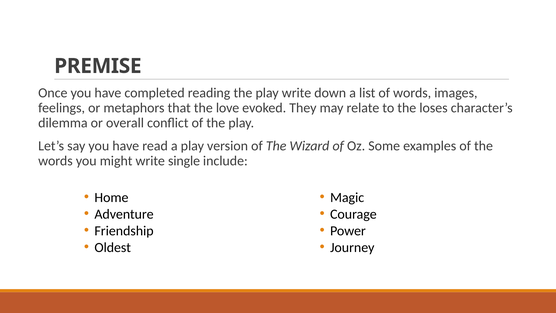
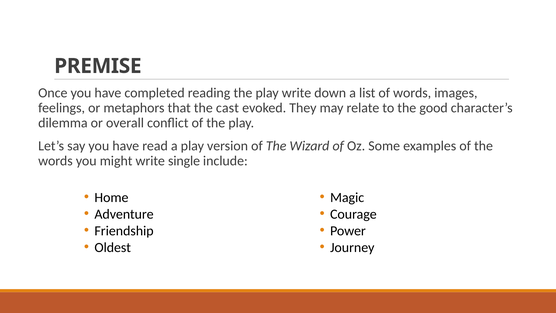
love: love -> cast (227, 108)
loses: loses -> good (434, 108)
